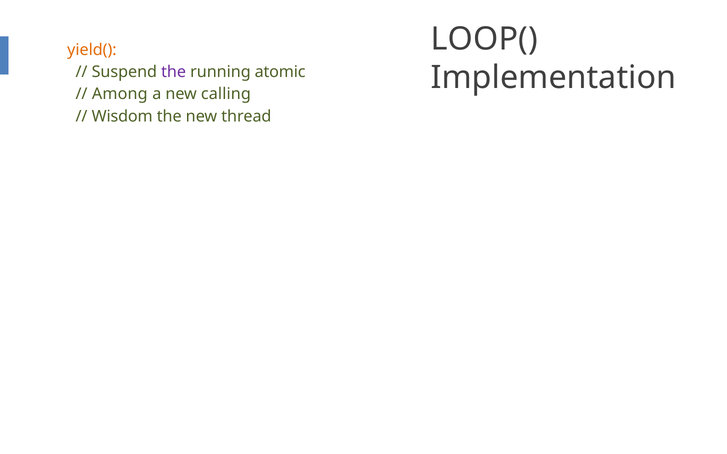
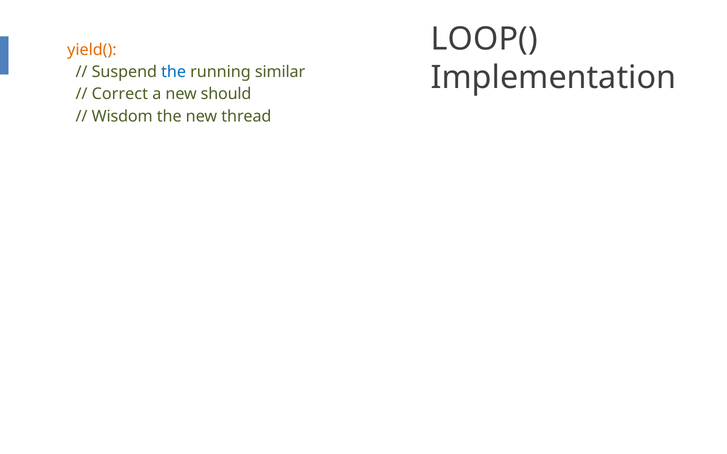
the colour: purple -> blue (174, 72)
atomic: atomic -> similar (280, 72)
Among: Among -> Correct (120, 94)
calling: calling -> should (226, 94)
